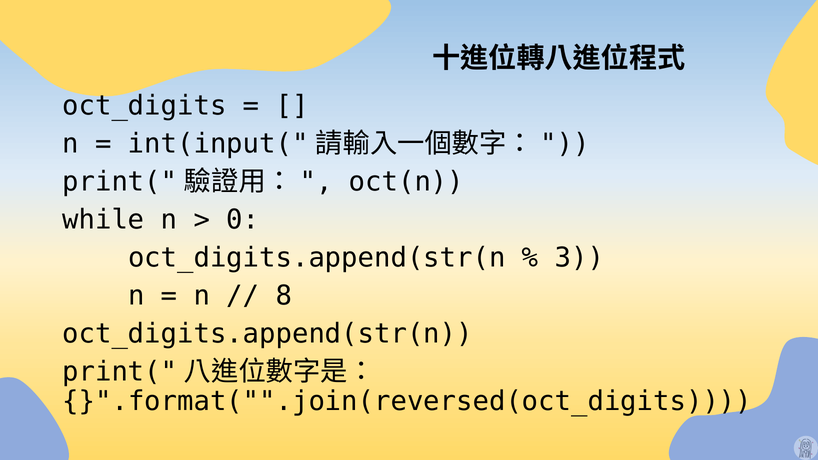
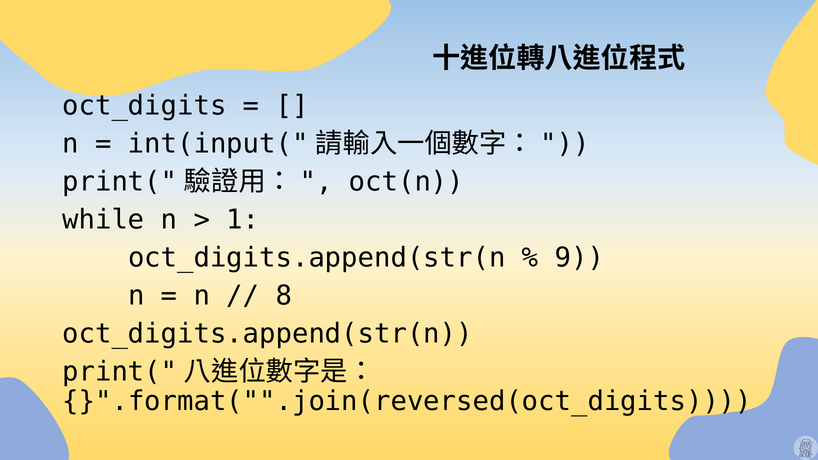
0: 0 -> 1 (243, 220)
3: 3 -> 9 (579, 258)
